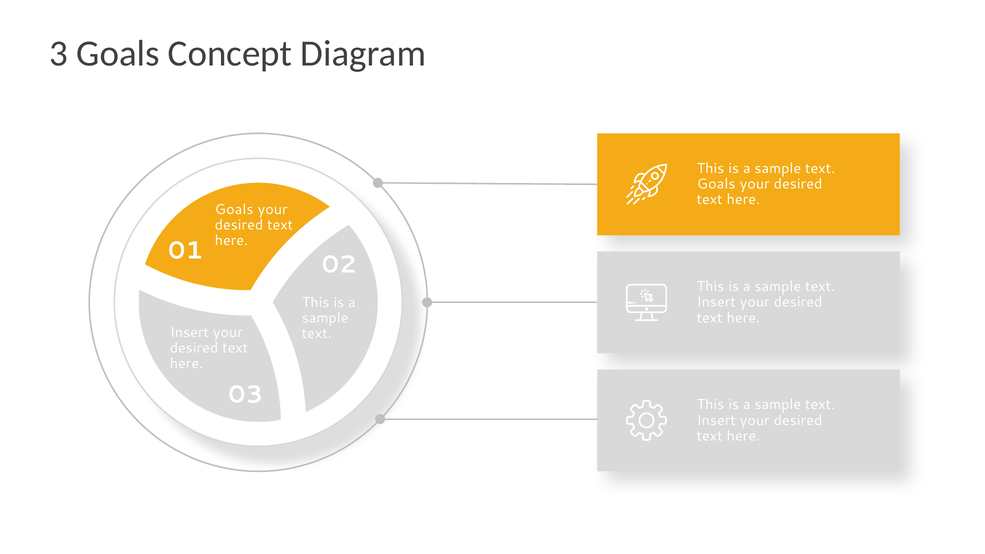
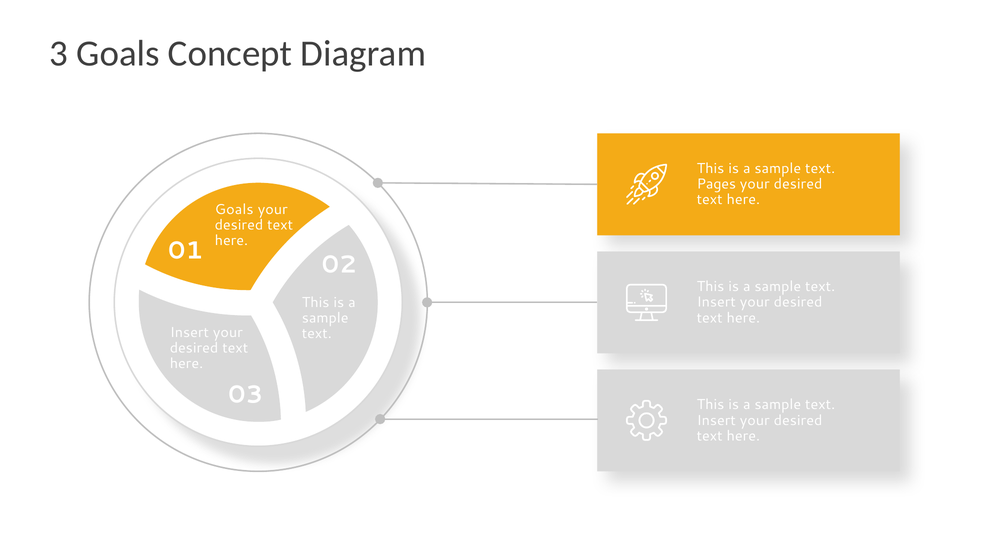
Goals: Goals -> Pages (716, 184)
